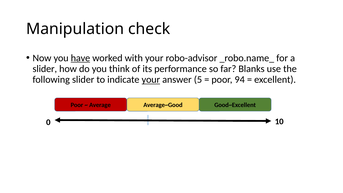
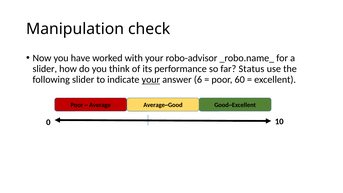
have underline: present -> none (80, 58)
Blanks: Blanks -> Status (251, 69)
5: 5 -> 6 (198, 80)
94: 94 -> 60 (240, 80)
